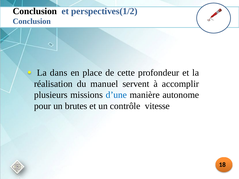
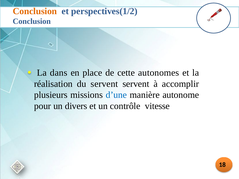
Conclusion colour: black -> orange (35, 11)
profondeur: profondeur -> autonomes (159, 73)
du manuel: manuel -> servent (104, 84)
brutes: brutes -> divers (76, 106)
